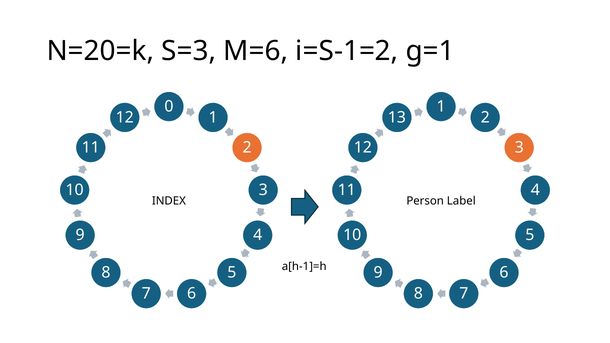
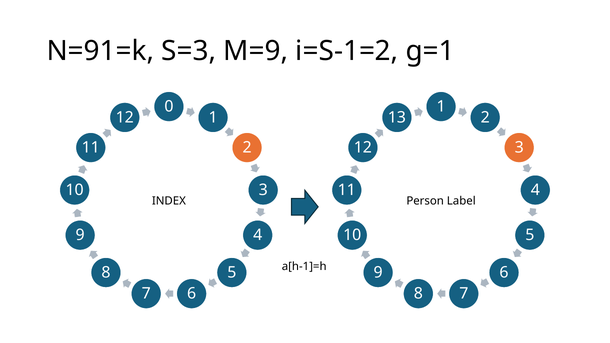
N=20=k: N=20=k -> N=91=k (100, 51)
M=6: M=6 -> M=9 (256, 51)
